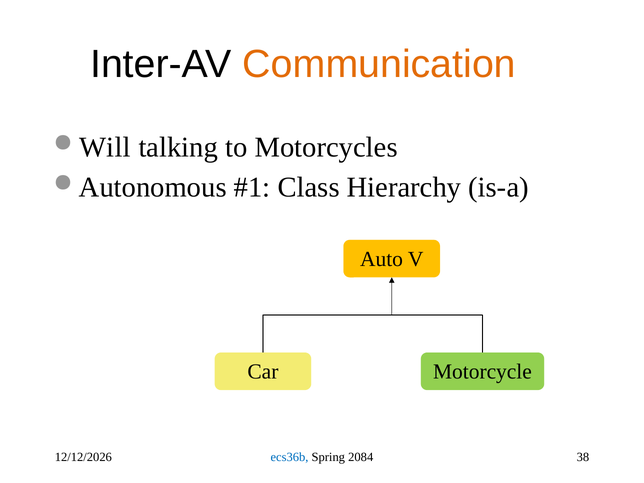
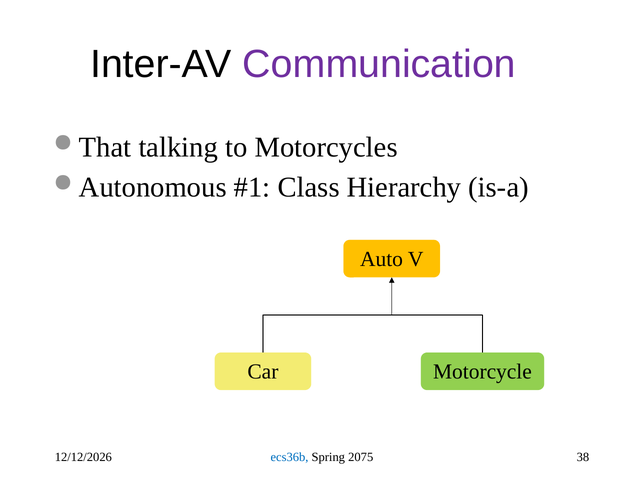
Communication colour: orange -> purple (379, 64)
Will: Will -> That (105, 147)
2084: 2084 -> 2075 (361, 457)
